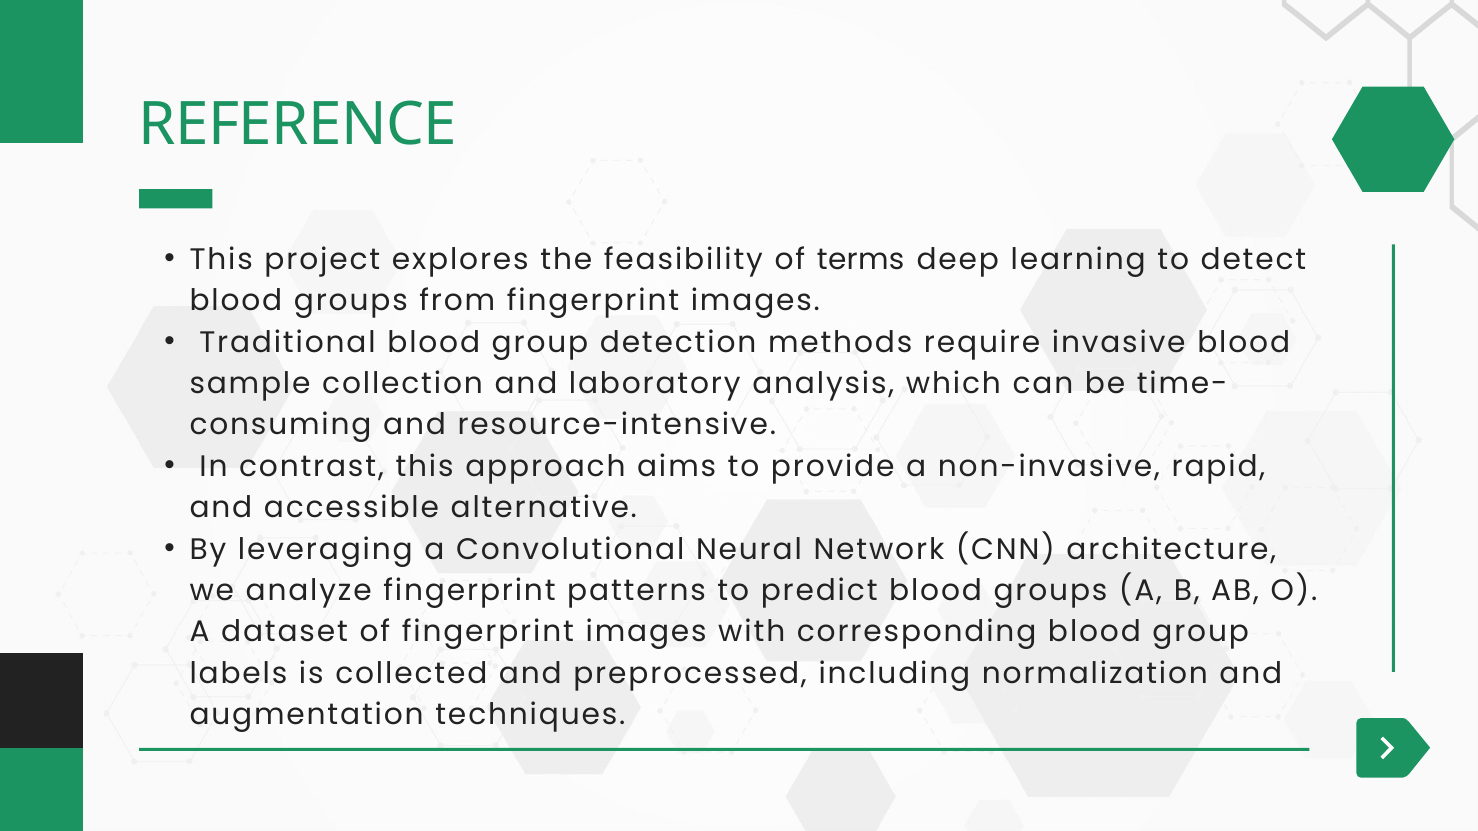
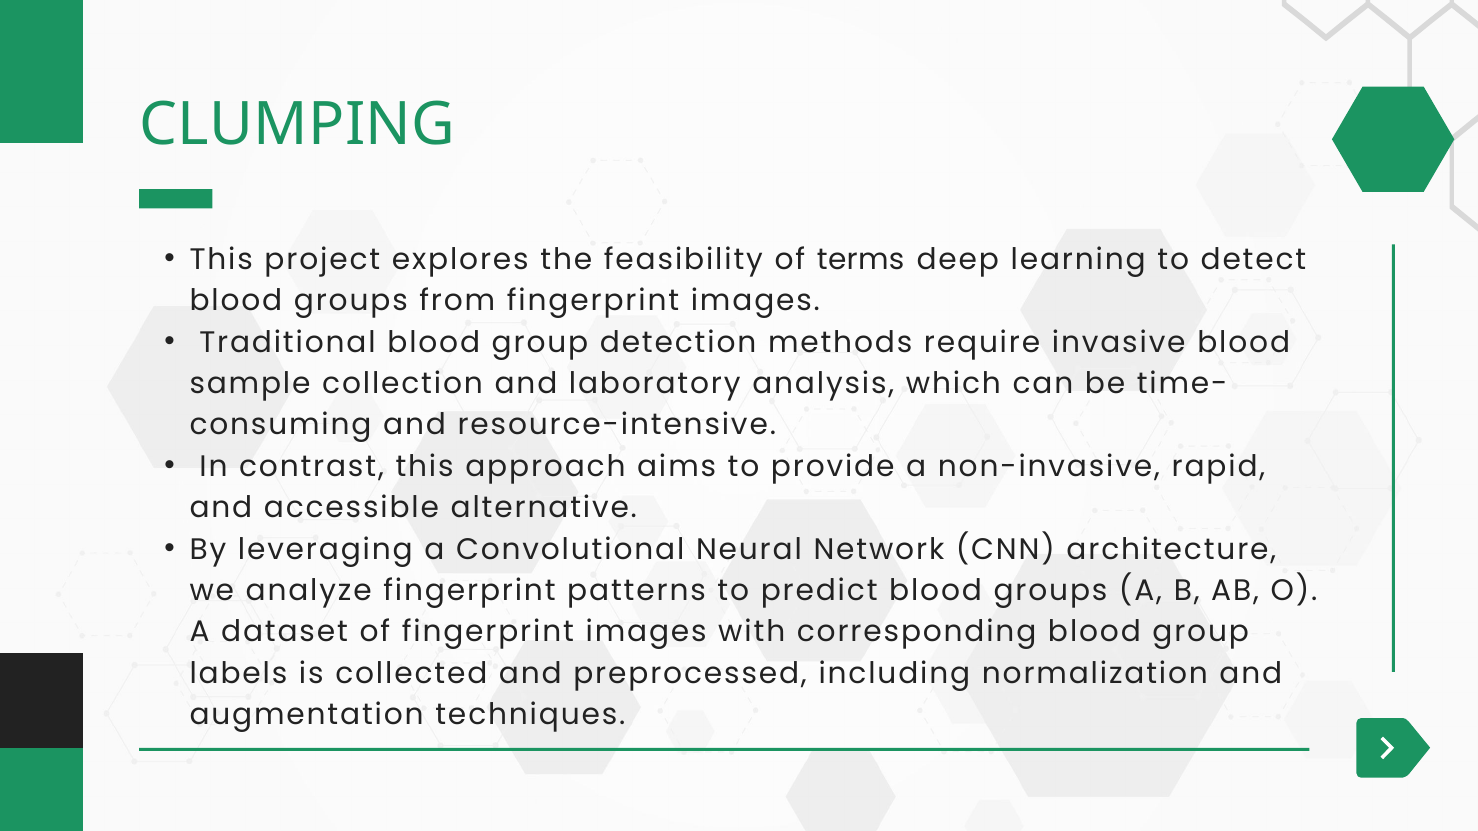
REFERENCE: REFERENCE -> CLUMPING (297, 125)
